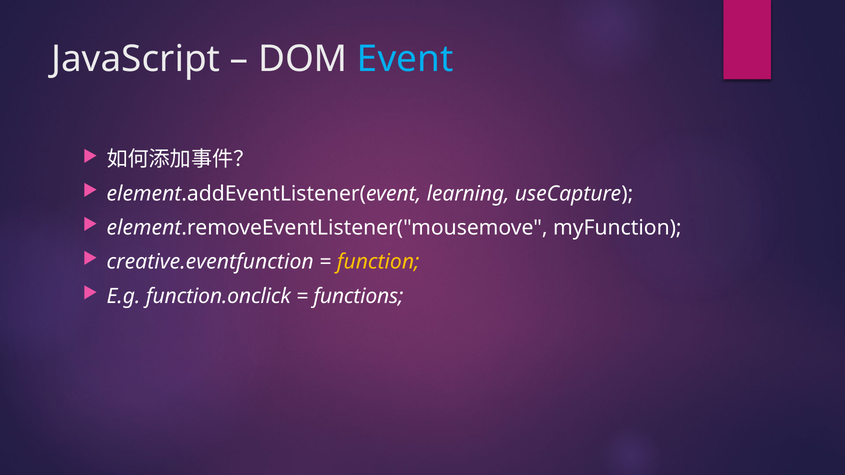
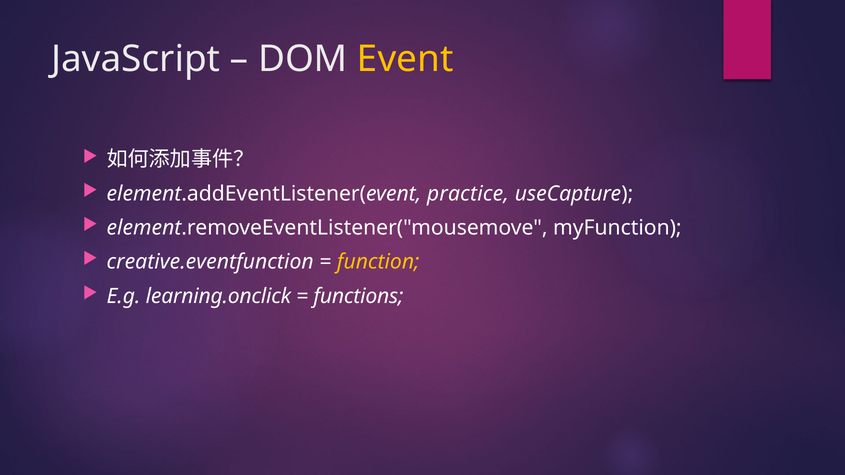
Event colour: light blue -> yellow (405, 59)
learning: learning -> practice (468, 194)
function.onclick: function.onclick -> learning.onclick (218, 296)
